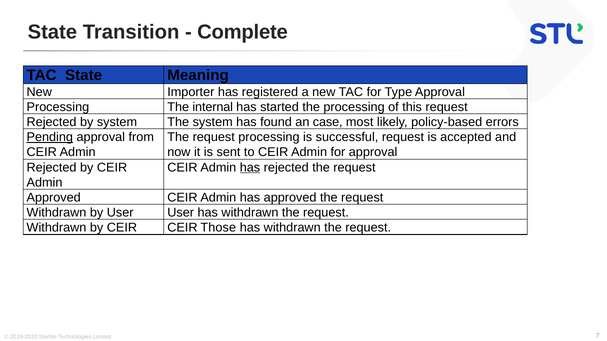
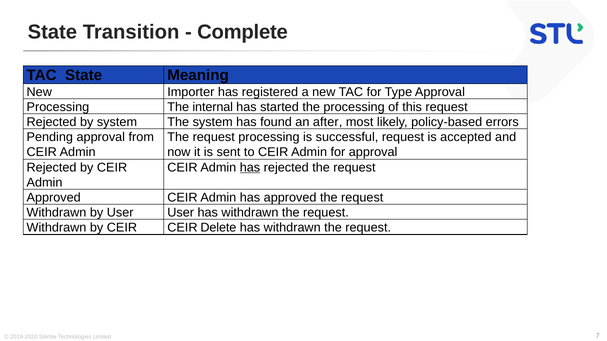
case: case -> after (328, 122)
Pending underline: present -> none (50, 137)
Those: Those -> Delete (218, 228)
